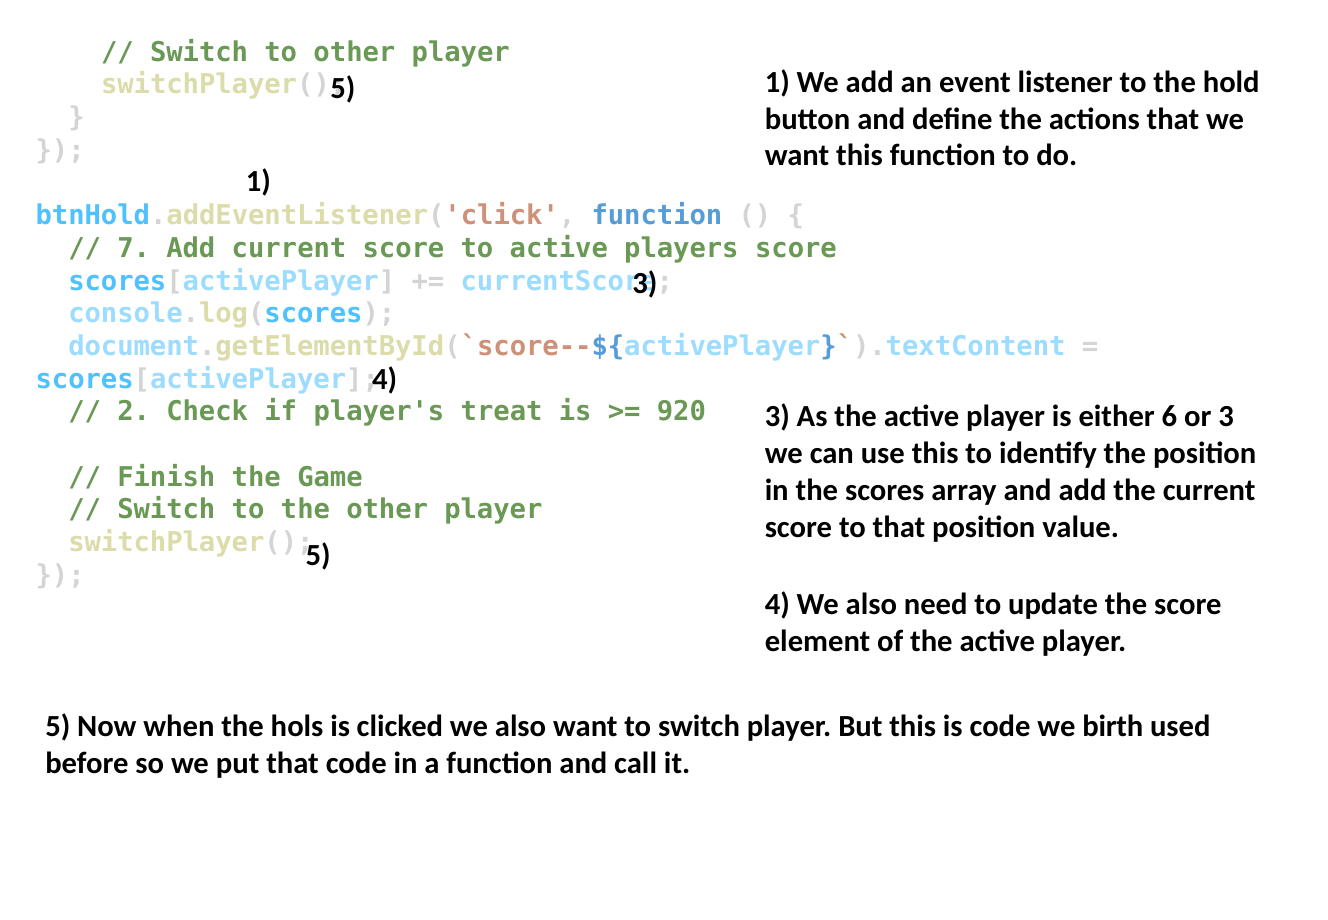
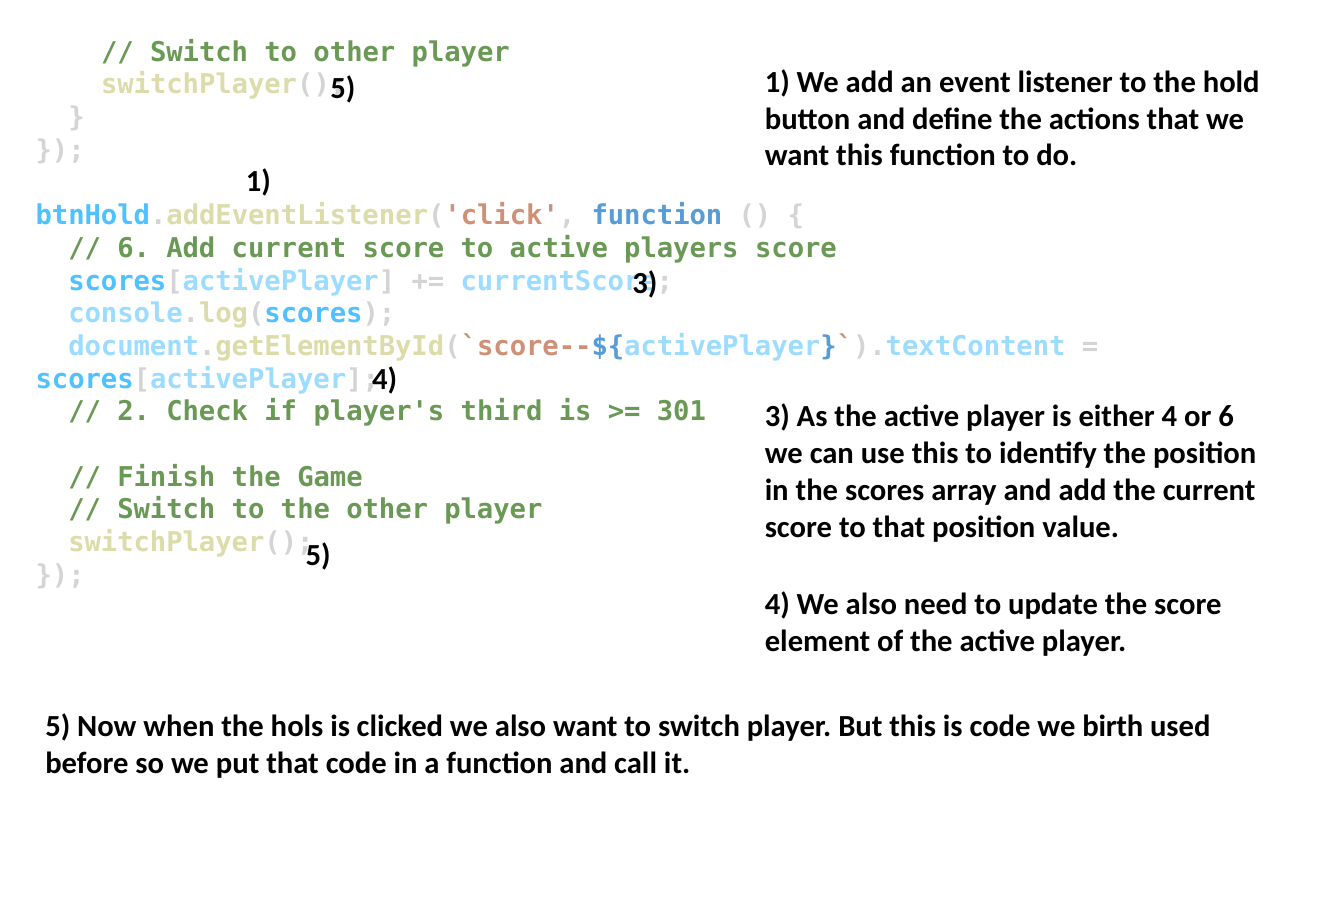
7: 7 -> 6 (134, 248)
treat: treat -> third (502, 412)
920: 920 -> 301 (681, 412)
either 6: 6 -> 4 (1169, 416)
or 3: 3 -> 6 (1226, 416)
